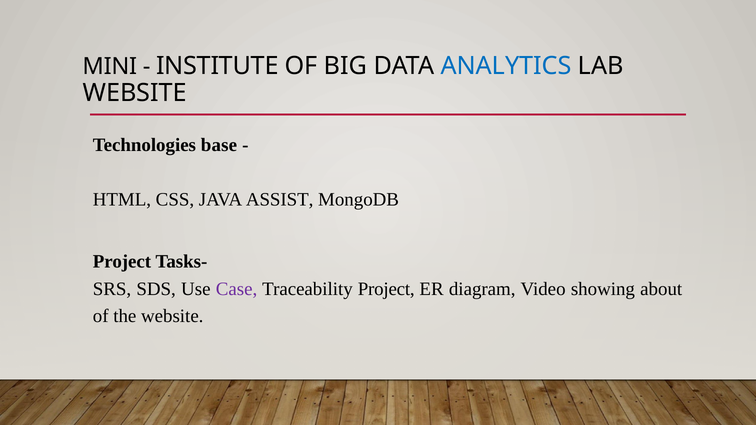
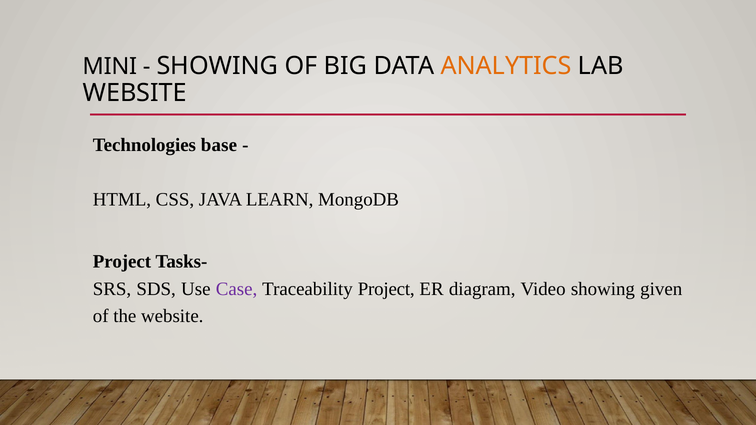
INSTITUTE: INSTITUTE -> SHOWING (217, 66)
ANALYTICS colour: blue -> orange (506, 66)
ASSIST: ASSIST -> LEARN (280, 199)
about: about -> given (661, 289)
